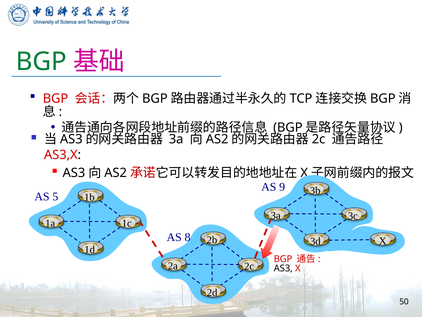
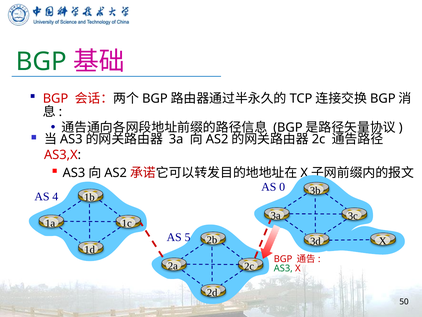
9: 9 -> 0 (282, 187)
5: 5 -> 4 (55, 196)
8: 8 -> 5 (188, 237)
AS3 colour: black -> green (283, 268)
